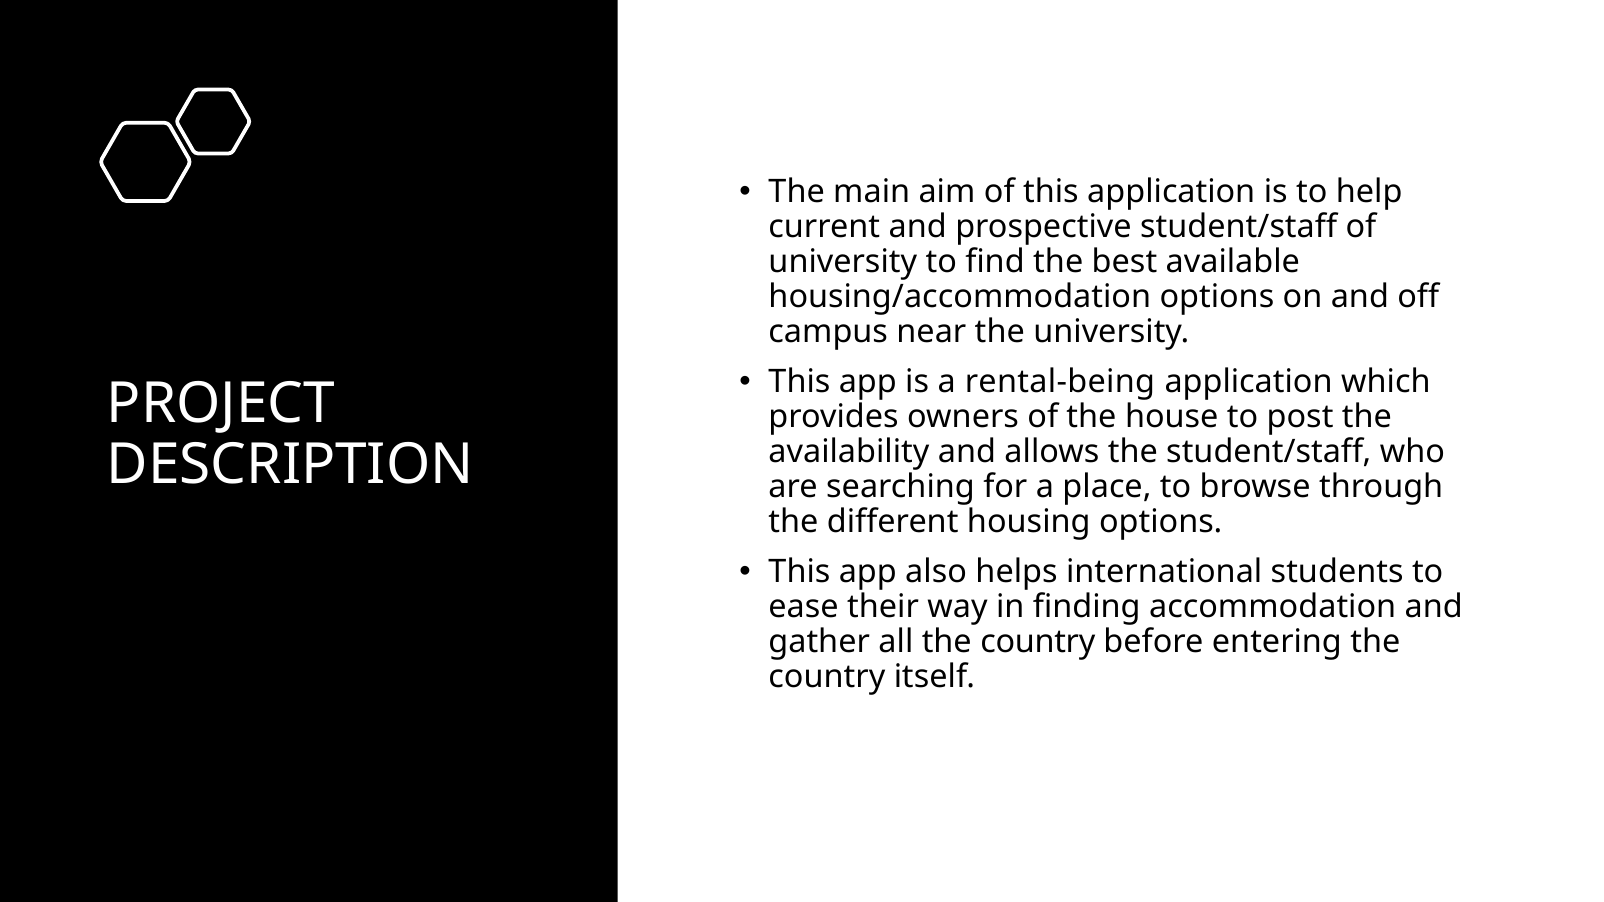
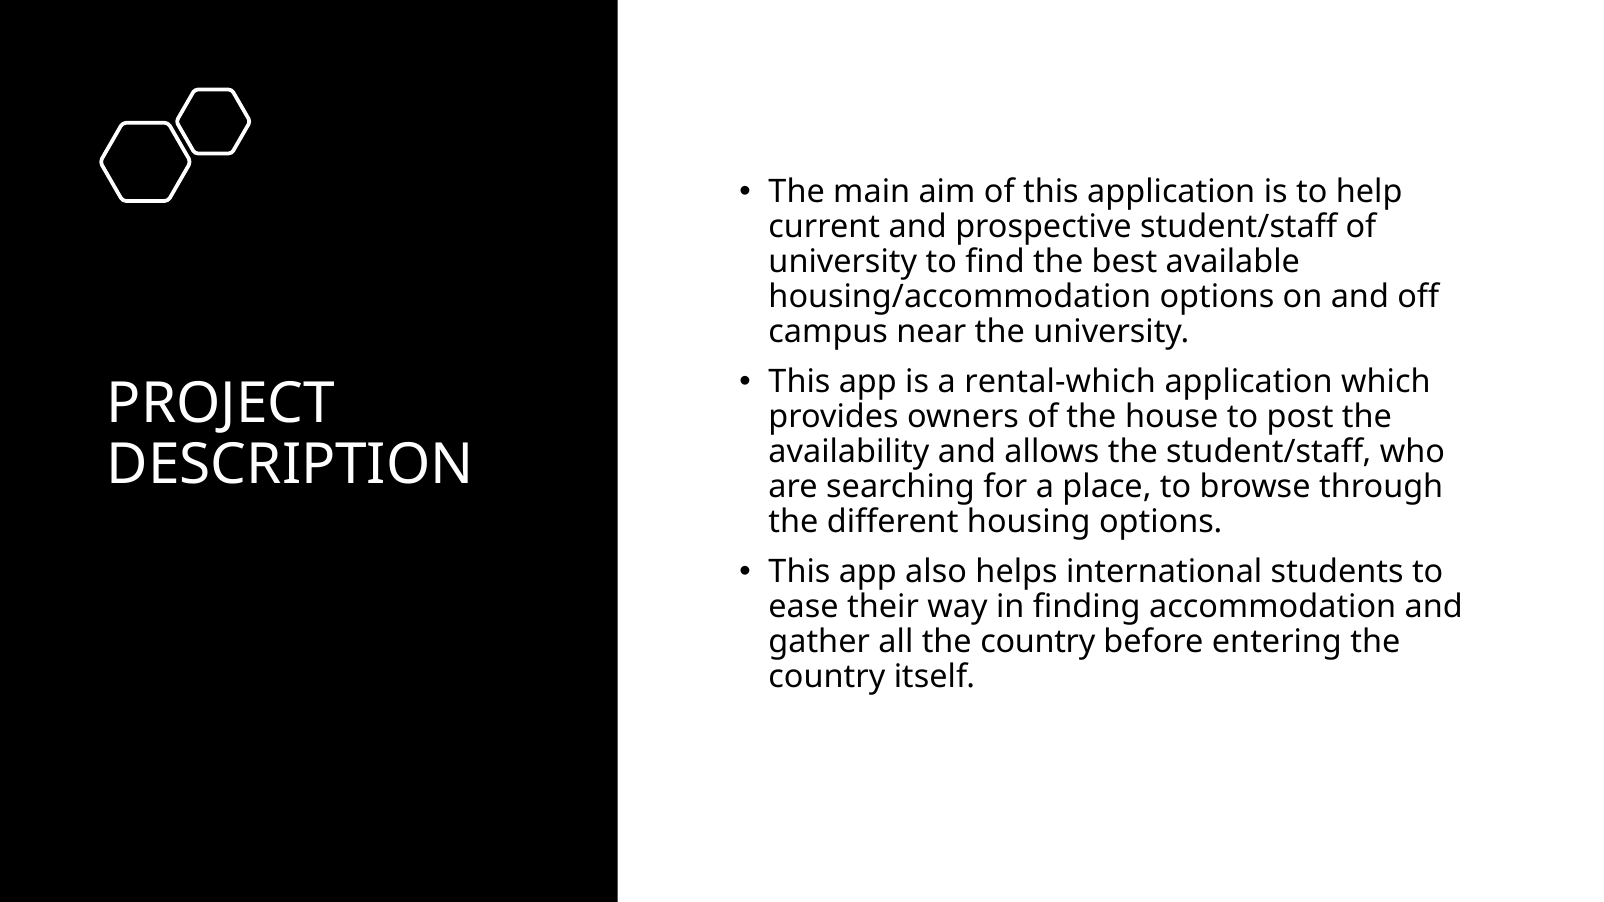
rental-being: rental-being -> rental-which (1060, 382)
